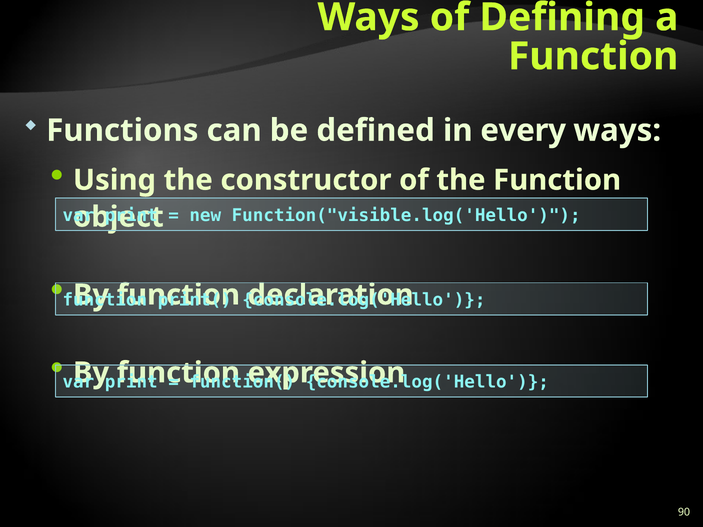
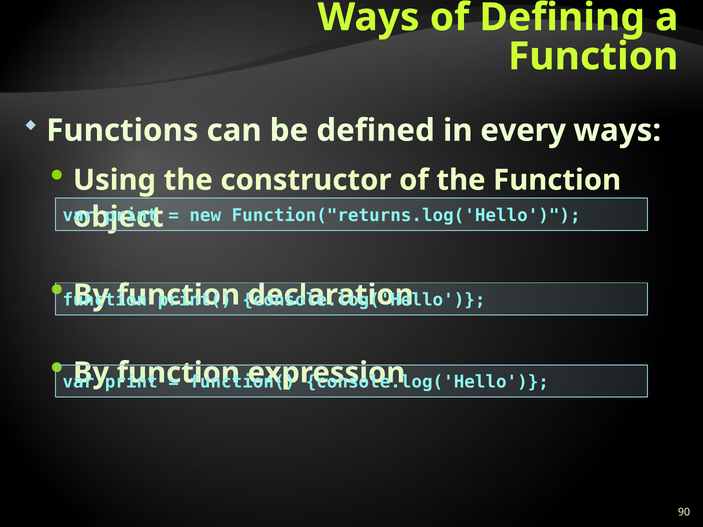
Function("visible.log('Hello: Function("visible.log('Hello -> Function("returns.log('Hello (406, 216)
